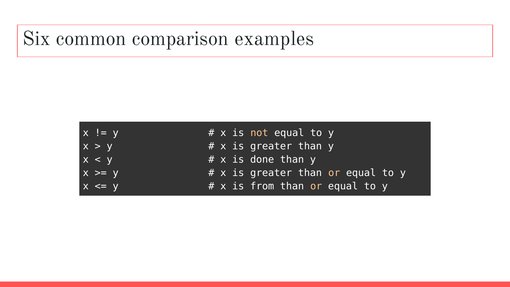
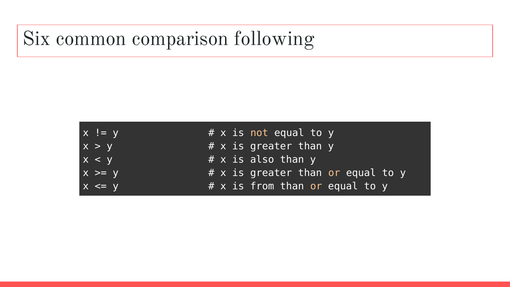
examples: examples -> following (274, 39)
done: done -> also (262, 160)
